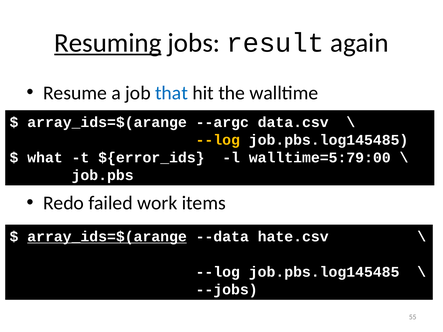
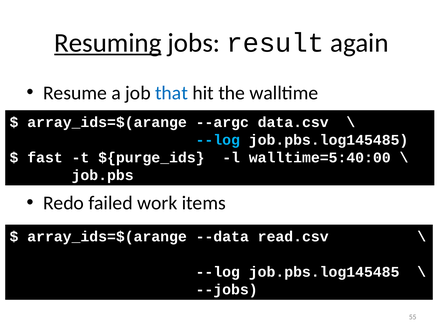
--log colour: yellow -> light blue (218, 140)
what: what -> fast (45, 158)
${error_ids: ${error_ids -> ${purge_ids (151, 158)
walltime=5:79:00: walltime=5:79:00 -> walltime=5:40:00 (320, 158)
array_ids=$(arange underline: present -> none (107, 237)
hate.csv: hate.csv -> read.csv (293, 237)
